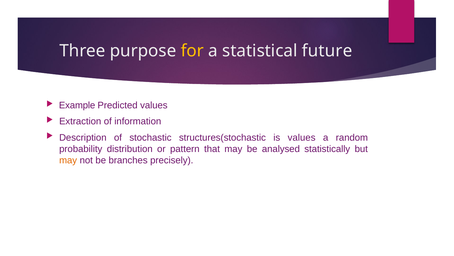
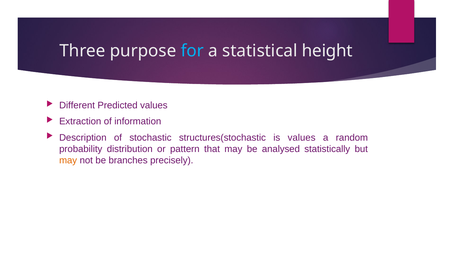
for colour: yellow -> light blue (192, 51)
future: future -> height (327, 51)
Example: Example -> Different (77, 105)
